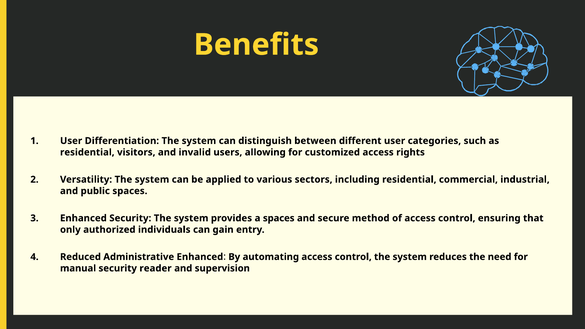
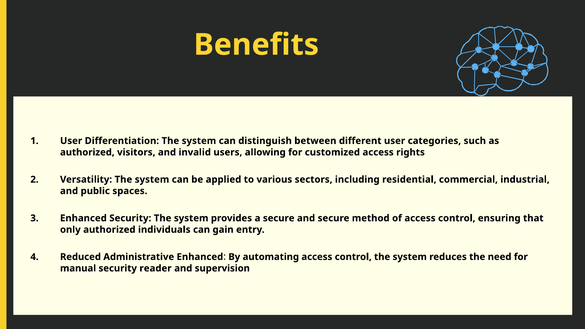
residential: residential -> authorized (87, 152)
a spaces: spaces -> secure (279, 218)
